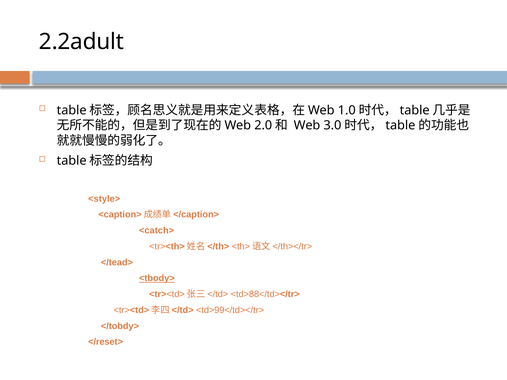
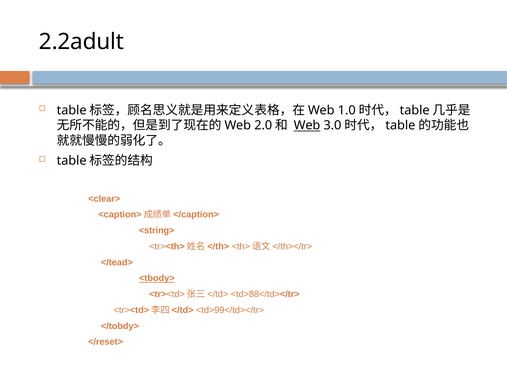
Web underline: none -> present (307, 126)
<style>: <style> -> <clear> (104, 199)
<catch>: <catch> -> <string> (157, 231)
